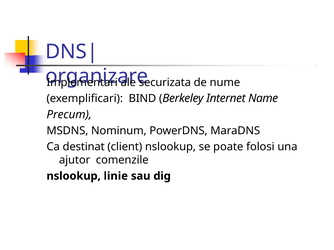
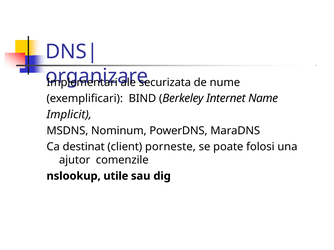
Precum: Precum -> Implicit (69, 115)
client nslookup: nslookup -> porneste (170, 147)
linie: linie -> utile (116, 176)
